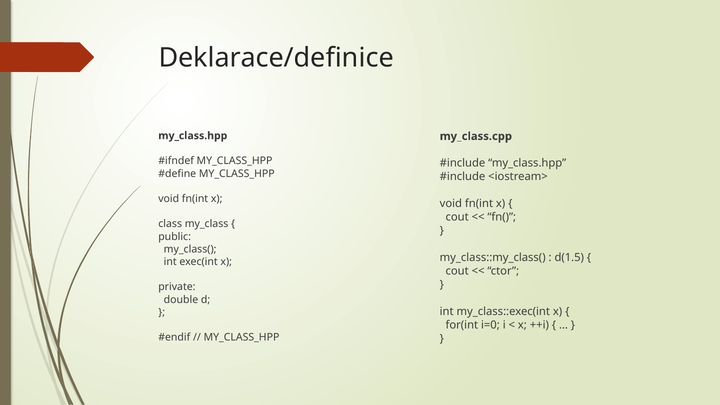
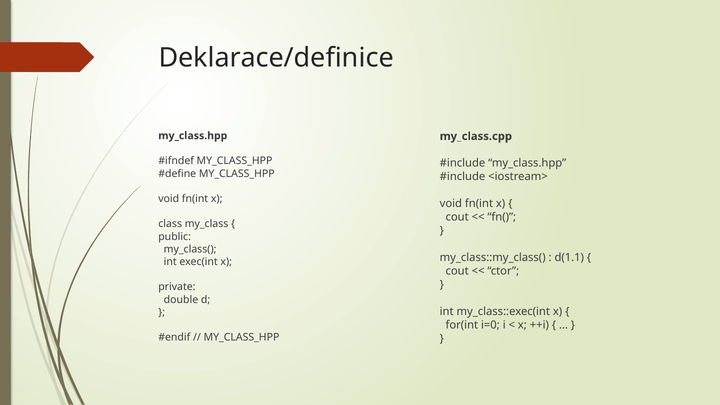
d(1.5: d(1.5 -> d(1.1 (569, 258)
